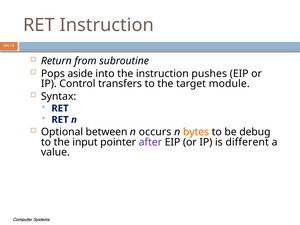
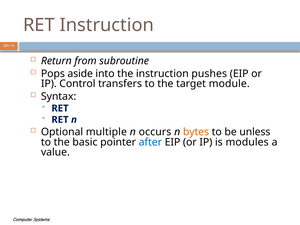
between: between -> multiple (106, 132)
debug: debug -> unless (255, 132)
input: input -> basic (85, 142)
after colour: purple -> blue (150, 142)
different: different -> modules (247, 142)
